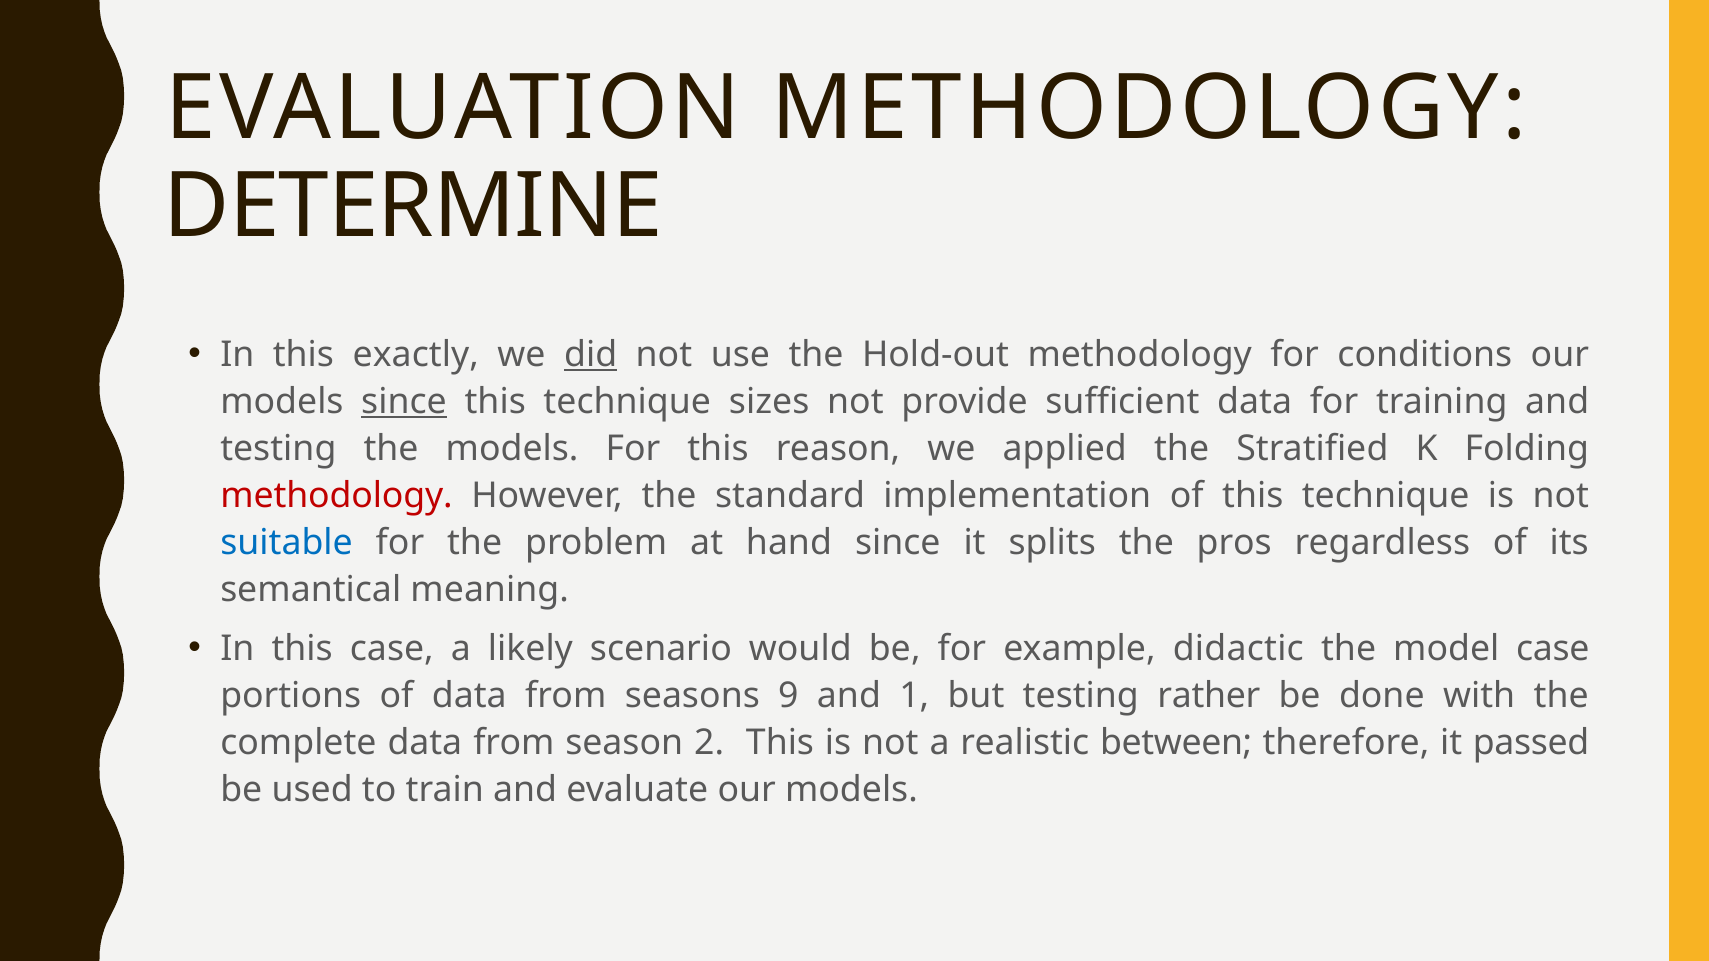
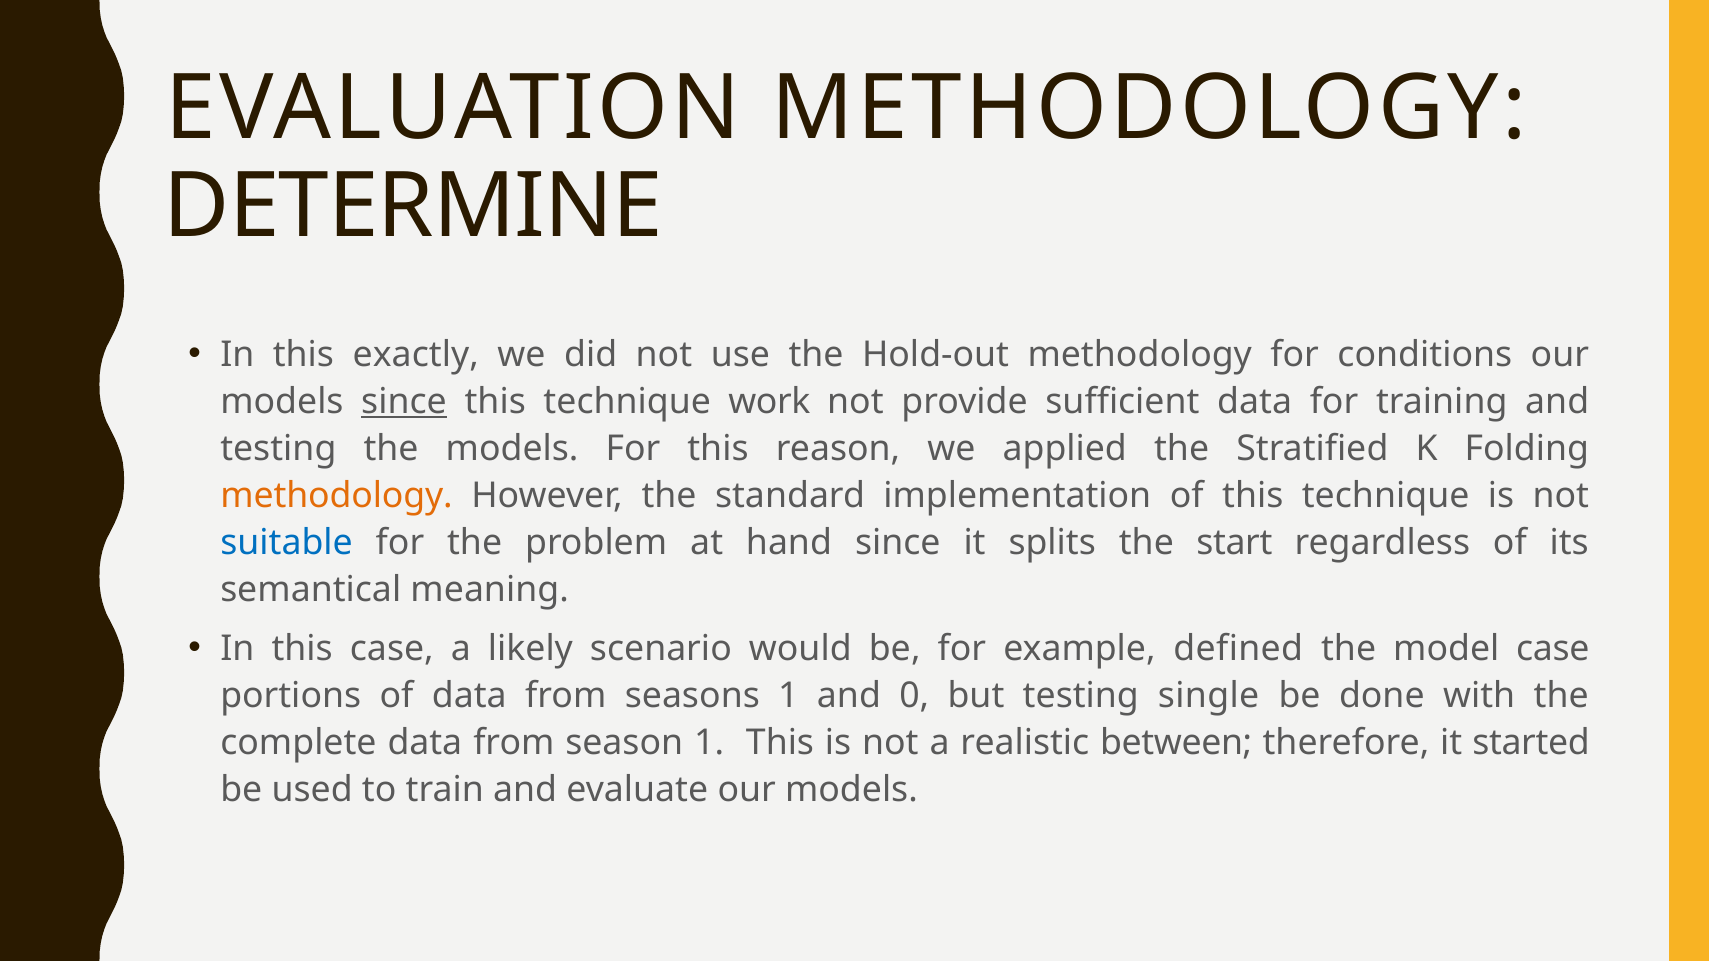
did underline: present -> none (591, 355)
sizes: sizes -> work (769, 402)
methodology colour: red -> orange (337, 496)
pros: pros -> start (1234, 543)
didactic: didactic -> defined (1238, 649)
seasons 9: 9 -> 1 (788, 696)
1: 1 -> 0 (914, 696)
rather: rather -> single (1209, 696)
season 2: 2 -> 1 (709, 743)
passed: passed -> started (1531, 743)
